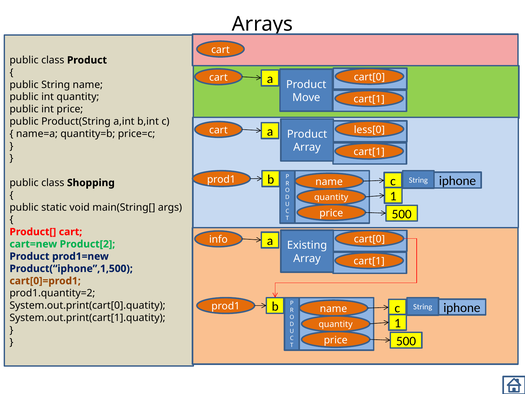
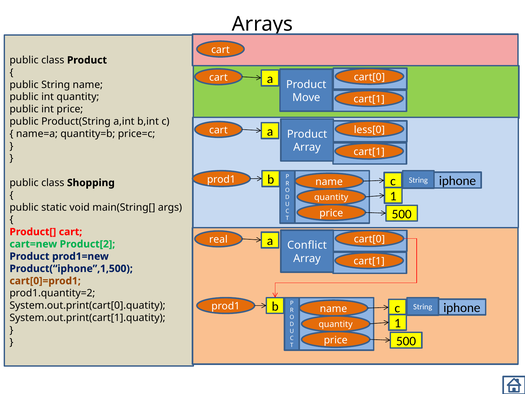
info: info -> real (218, 239)
Existing: Existing -> Conflict (307, 245)
